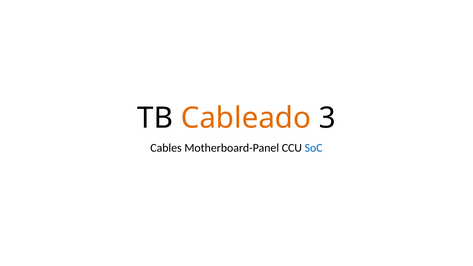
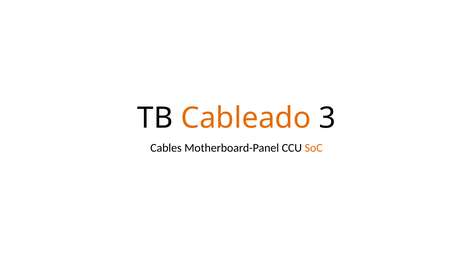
SoC colour: blue -> orange (314, 148)
